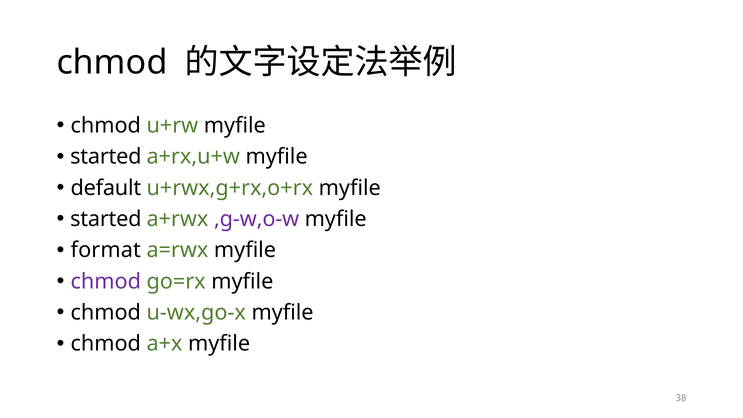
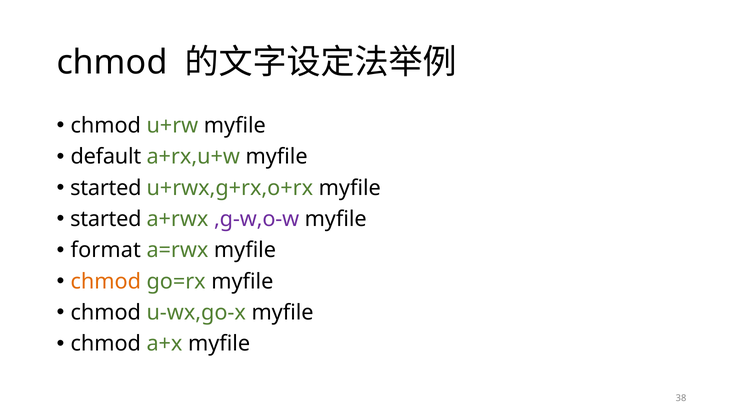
started: started -> default (106, 157)
default: default -> started (106, 188)
chmod colour: purple -> orange (106, 281)
